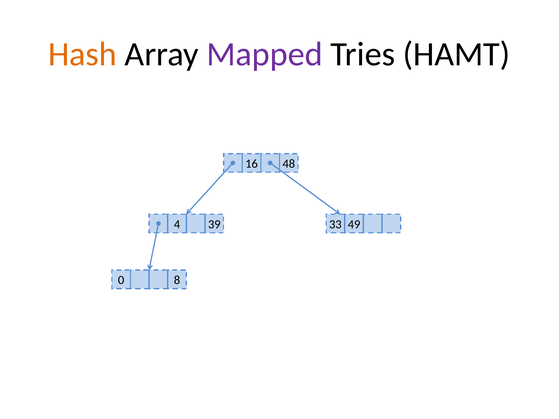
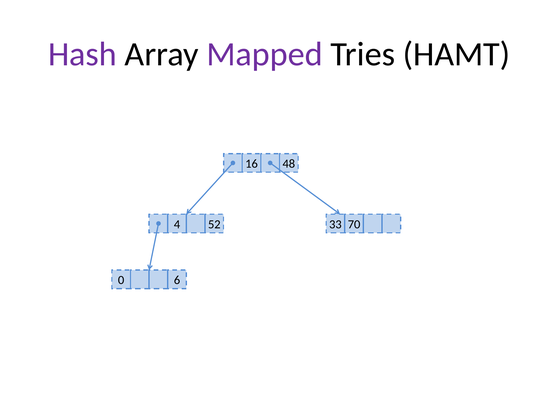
Hash colour: orange -> purple (82, 54)
39: 39 -> 52 (214, 224)
49: 49 -> 70 (354, 224)
8: 8 -> 6 (177, 280)
